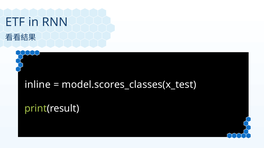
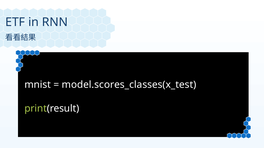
inline: inline -> mnist (38, 85)
